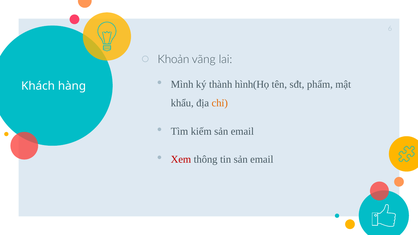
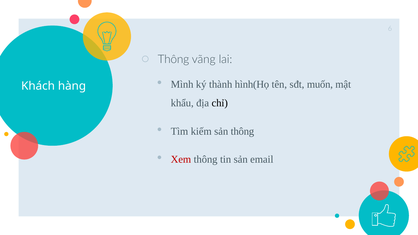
Khoản: Khoản -> Thông (173, 59)
phẩm: phẩm -> muốn (320, 84)
chỉ colour: orange -> black (220, 103)
kiếm sản email: email -> thông (242, 131)
